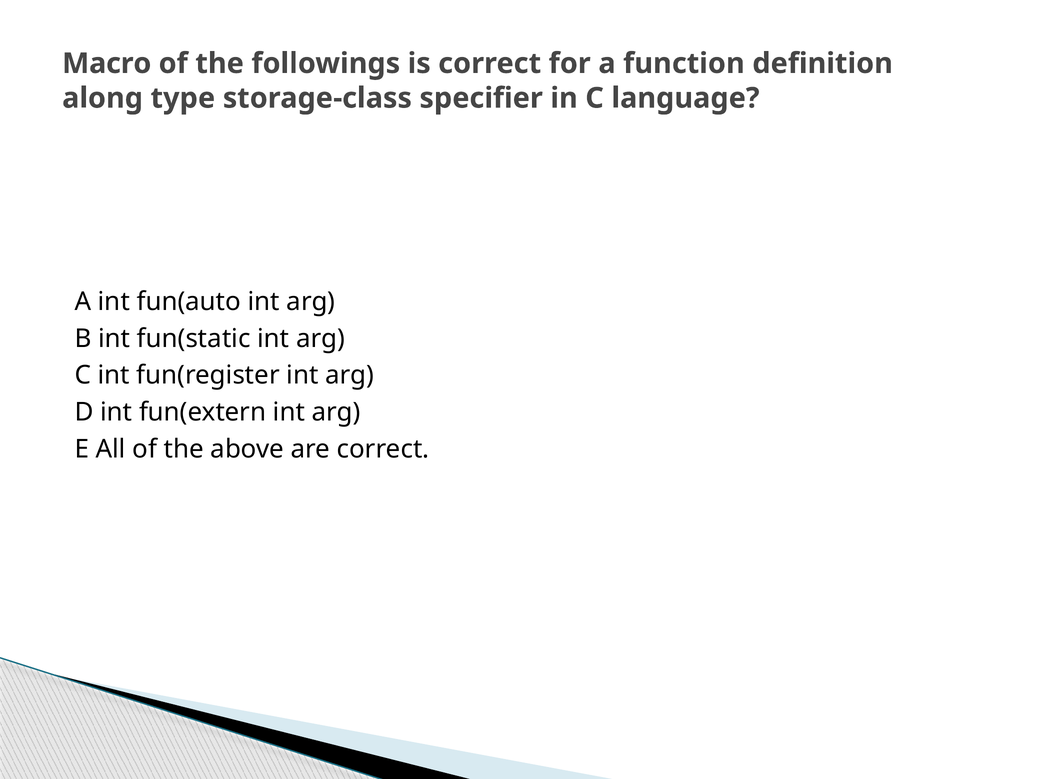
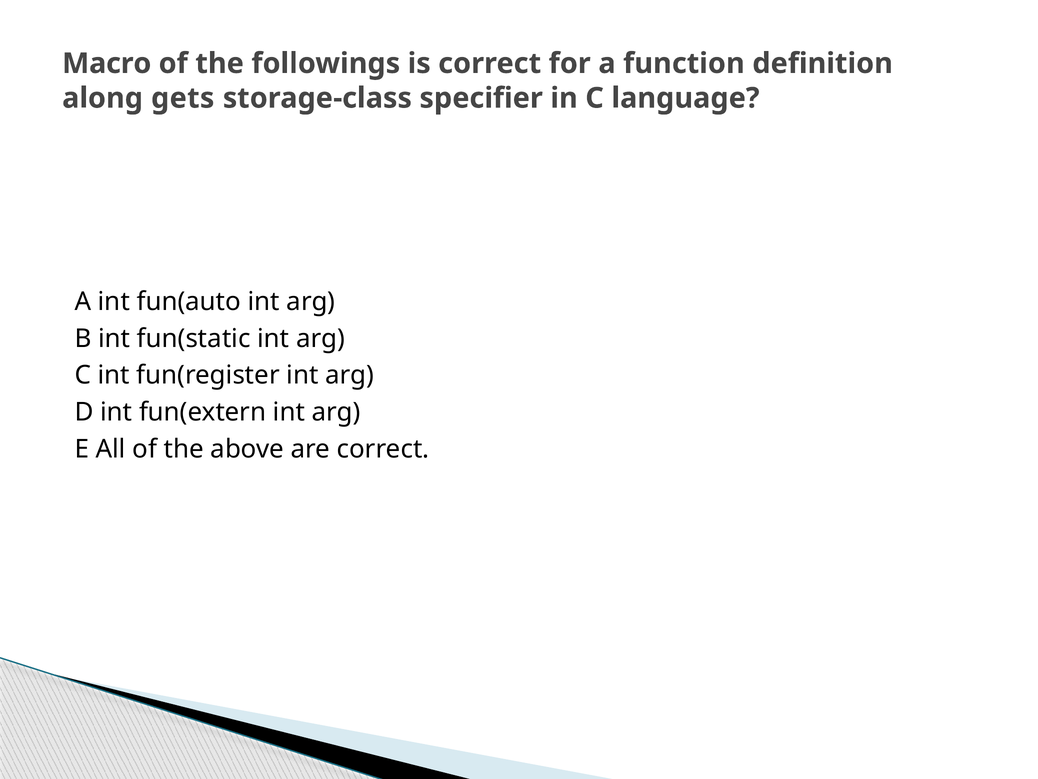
type: type -> gets (183, 98)
